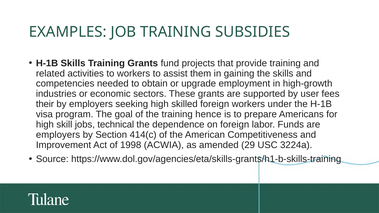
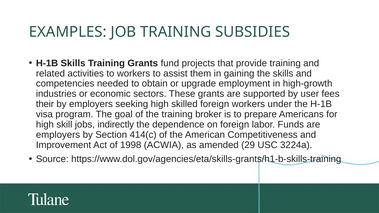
hence: hence -> broker (208, 114)
technical: technical -> indirectly (116, 125)
